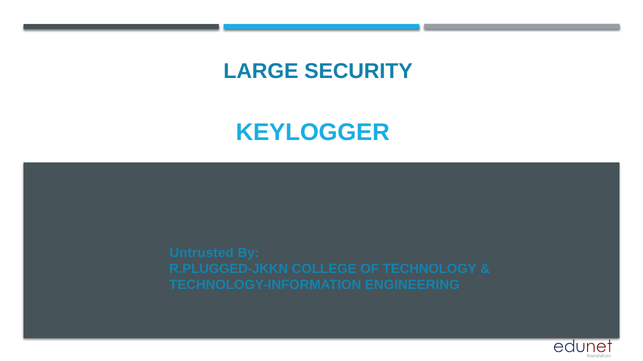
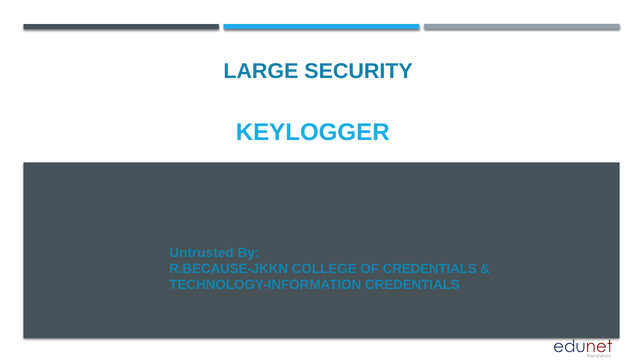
R.PLUGGED-JKKN: R.PLUGGED-JKKN -> R.BECAUSE-JKKN (229, 269)
OF TECHNOLOGY: TECHNOLOGY -> CREDENTIALS (430, 269)
TECHNOLOGY-INFORMATION ENGINEERING: ENGINEERING -> CREDENTIALS (412, 285)
